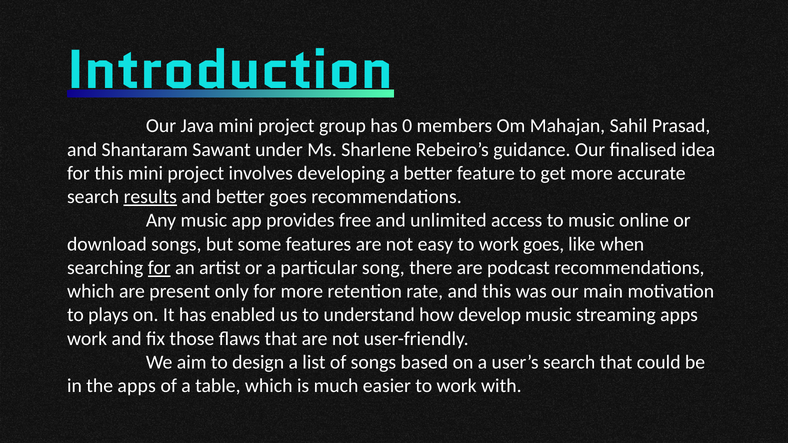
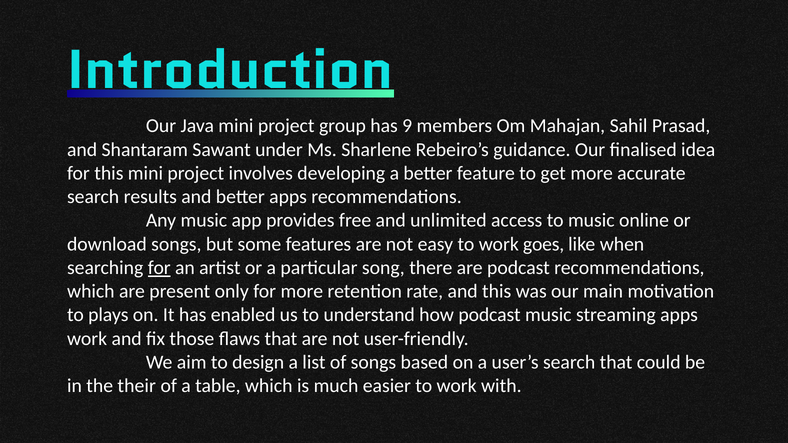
0: 0 -> 9 (407, 126)
results underline: present -> none (150, 197)
better goes: goes -> apps (288, 197)
how develop: develop -> podcast (490, 315)
the apps: apps -> their (137, 386)
